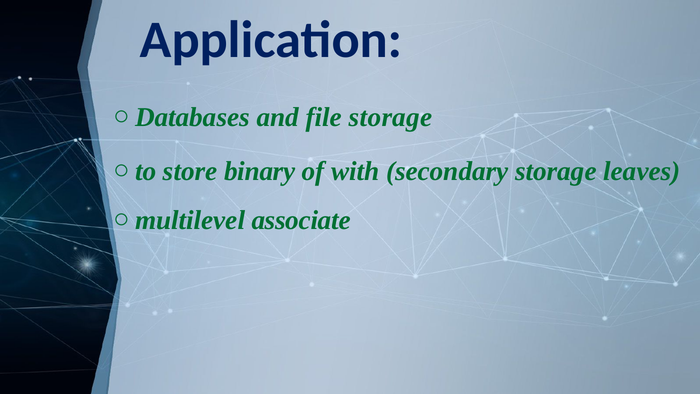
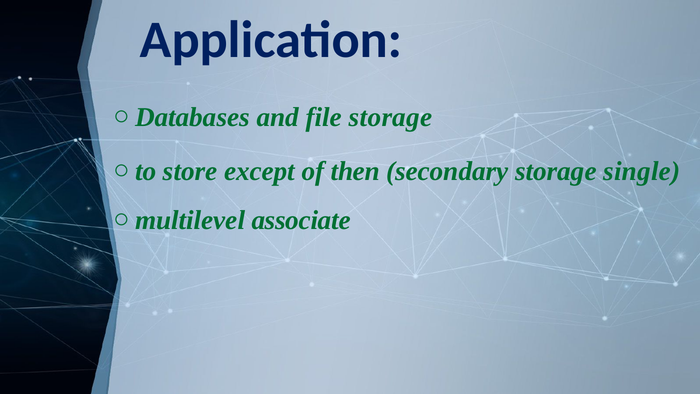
binary: binary -> except (259, 171)
with: with -> then (355, 171)
leaves: leaves -> single (642, 171)
